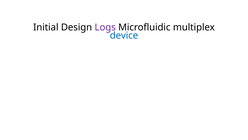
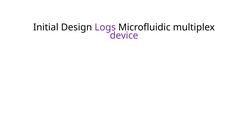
device colour: blue -> purple (124, 35)
